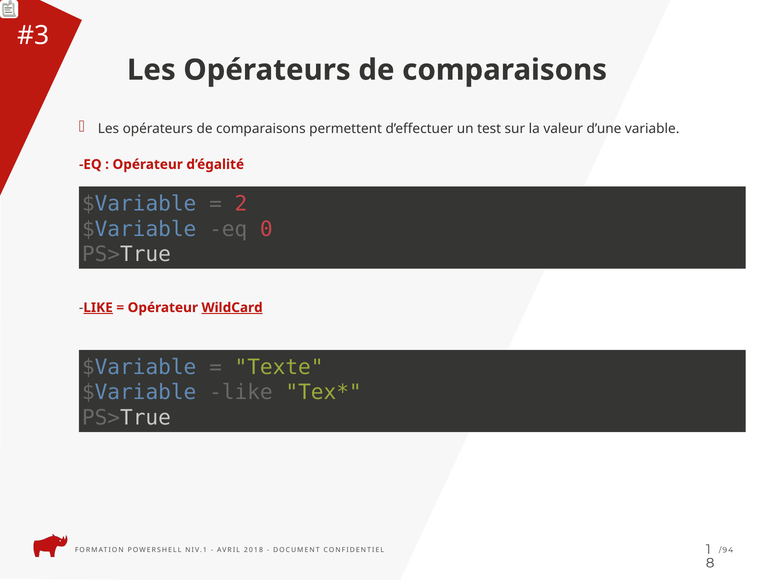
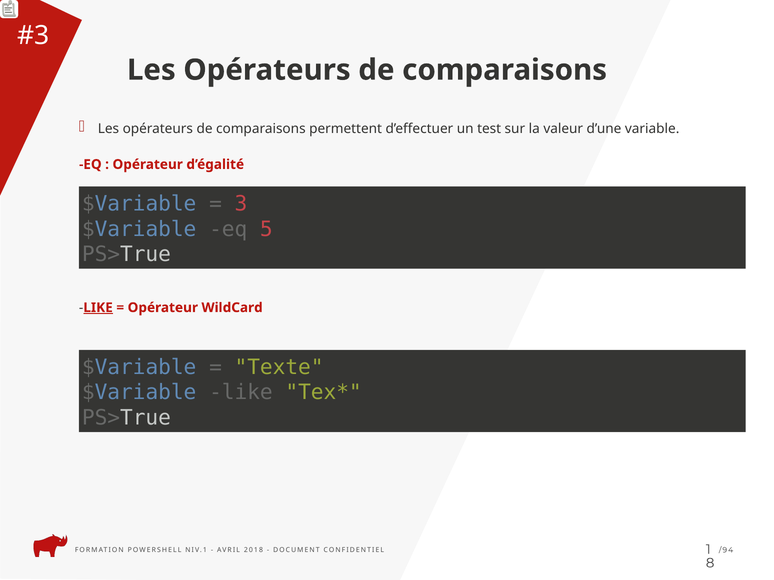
2: 2 -> 3 (241, 204)
0: 0 -> 5 (266, 229)
WildCard underline: present -> none (232, 308)
